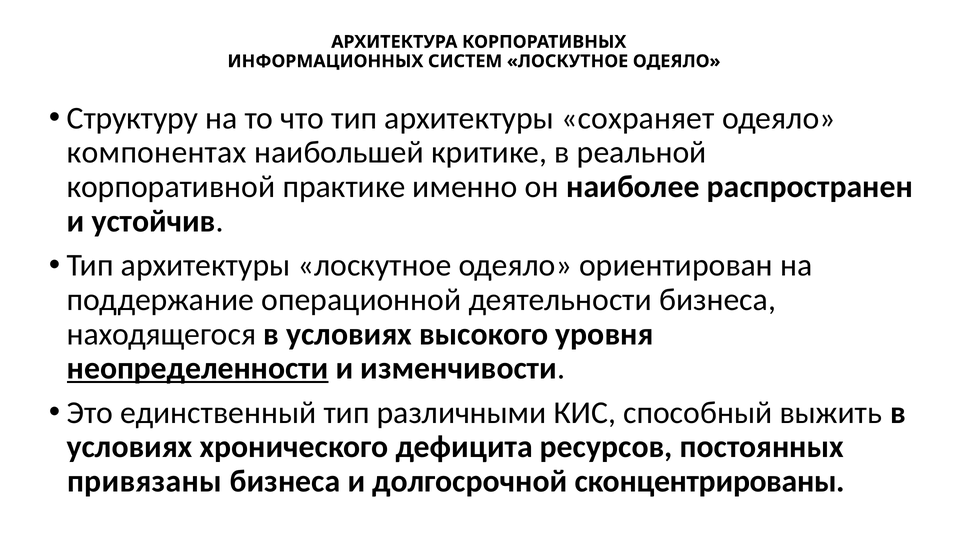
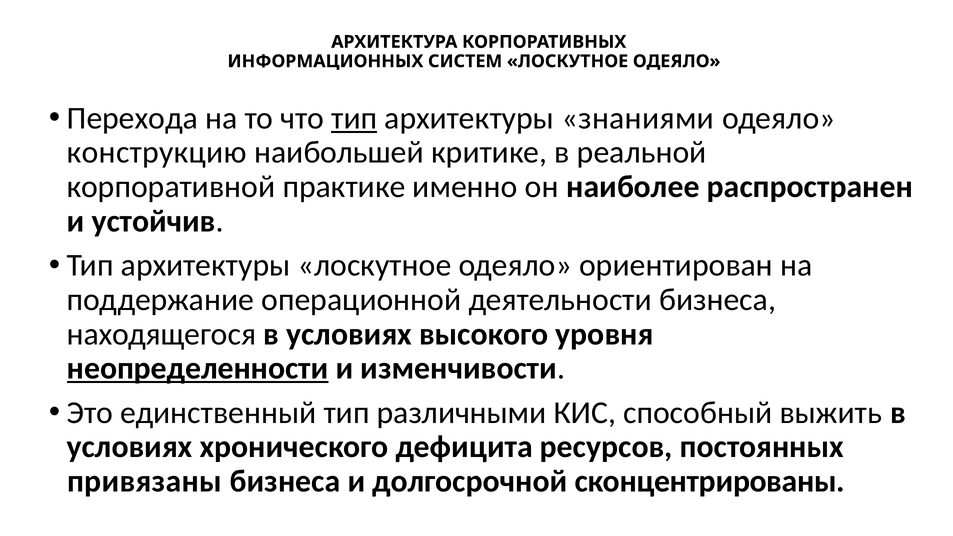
Структуру: Структуру -> Перехода (132, 118)
тип underline: none -> present (354, 118)
сохраняет: сохраняет -> знаниями (638, 118)
компонентах: компонентах -> конструкцию (157, 153)
